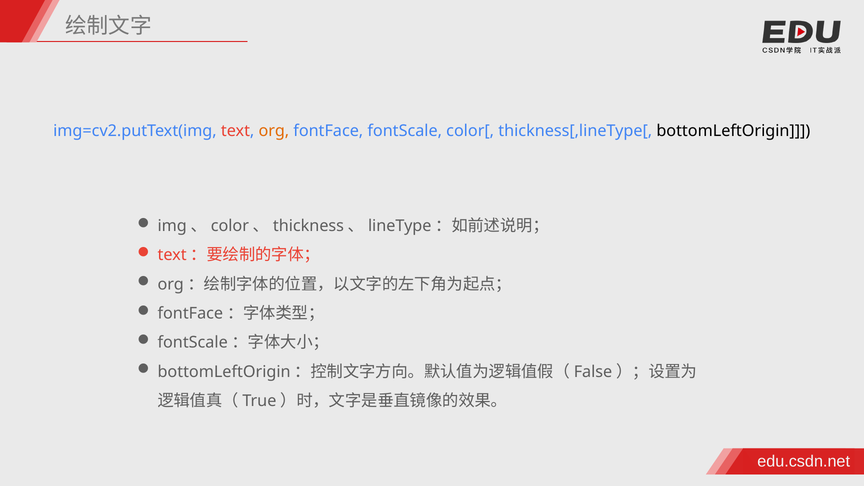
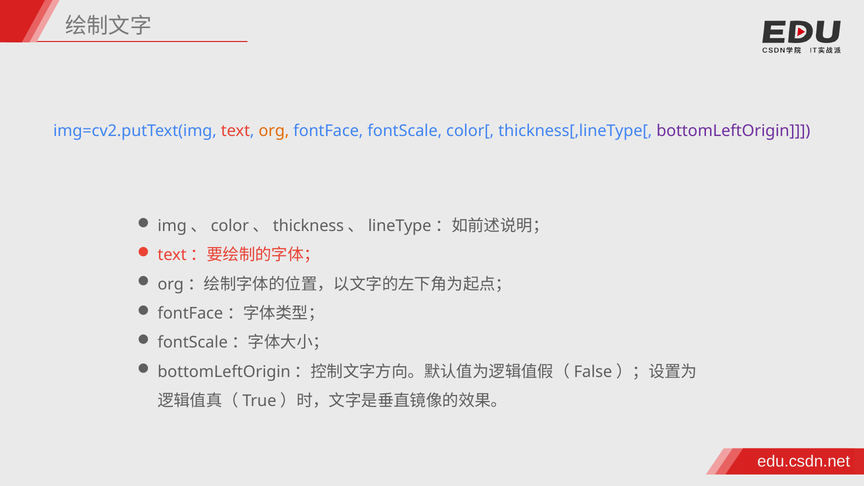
bottomLeftOrigin colour: black -> purple (733, 131)
